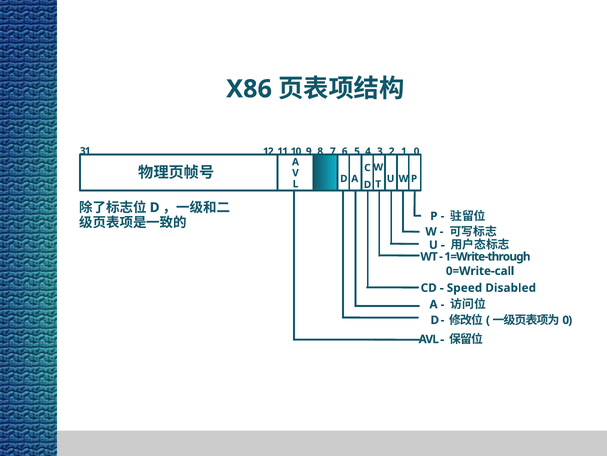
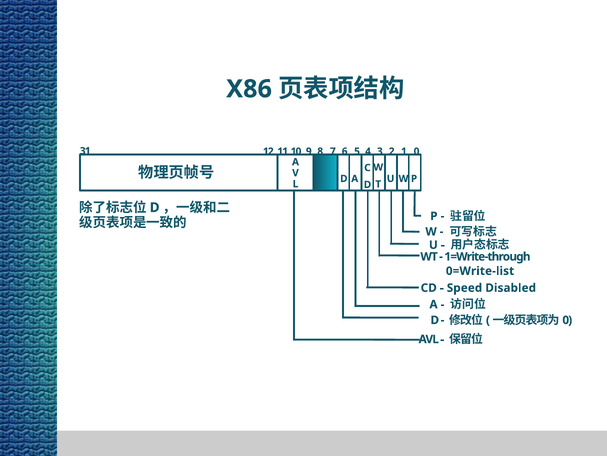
0=Write-call: 0=Write-call -> 0=Write-list (480, 271)
